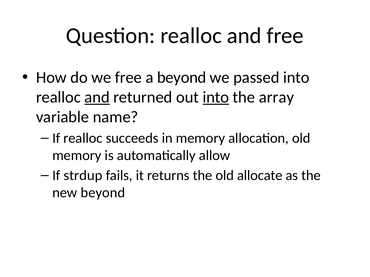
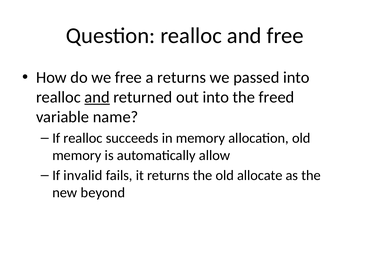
a beyond: beyond -> returns (182, 78)
into underline: present -> none (216, 97)
array: array -> freed (277, 97)
strdup: strdup -> invalid (83, 176)
